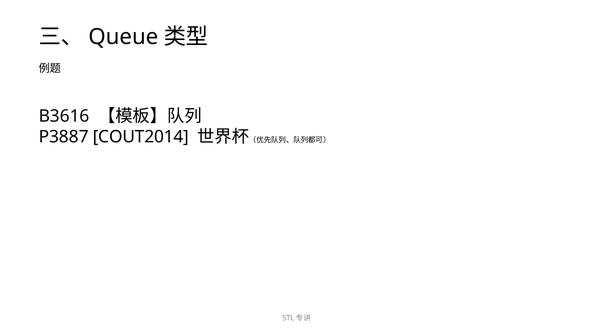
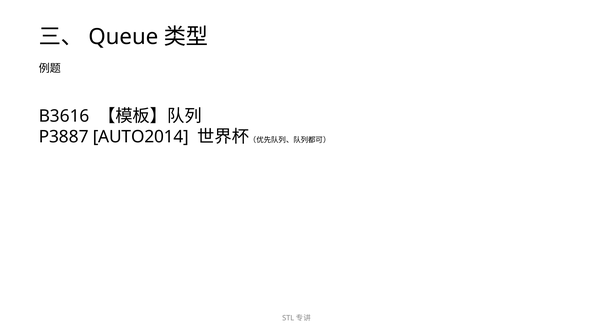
COUT2014: COUT2014 -> AUTO2014 (141, 137)
